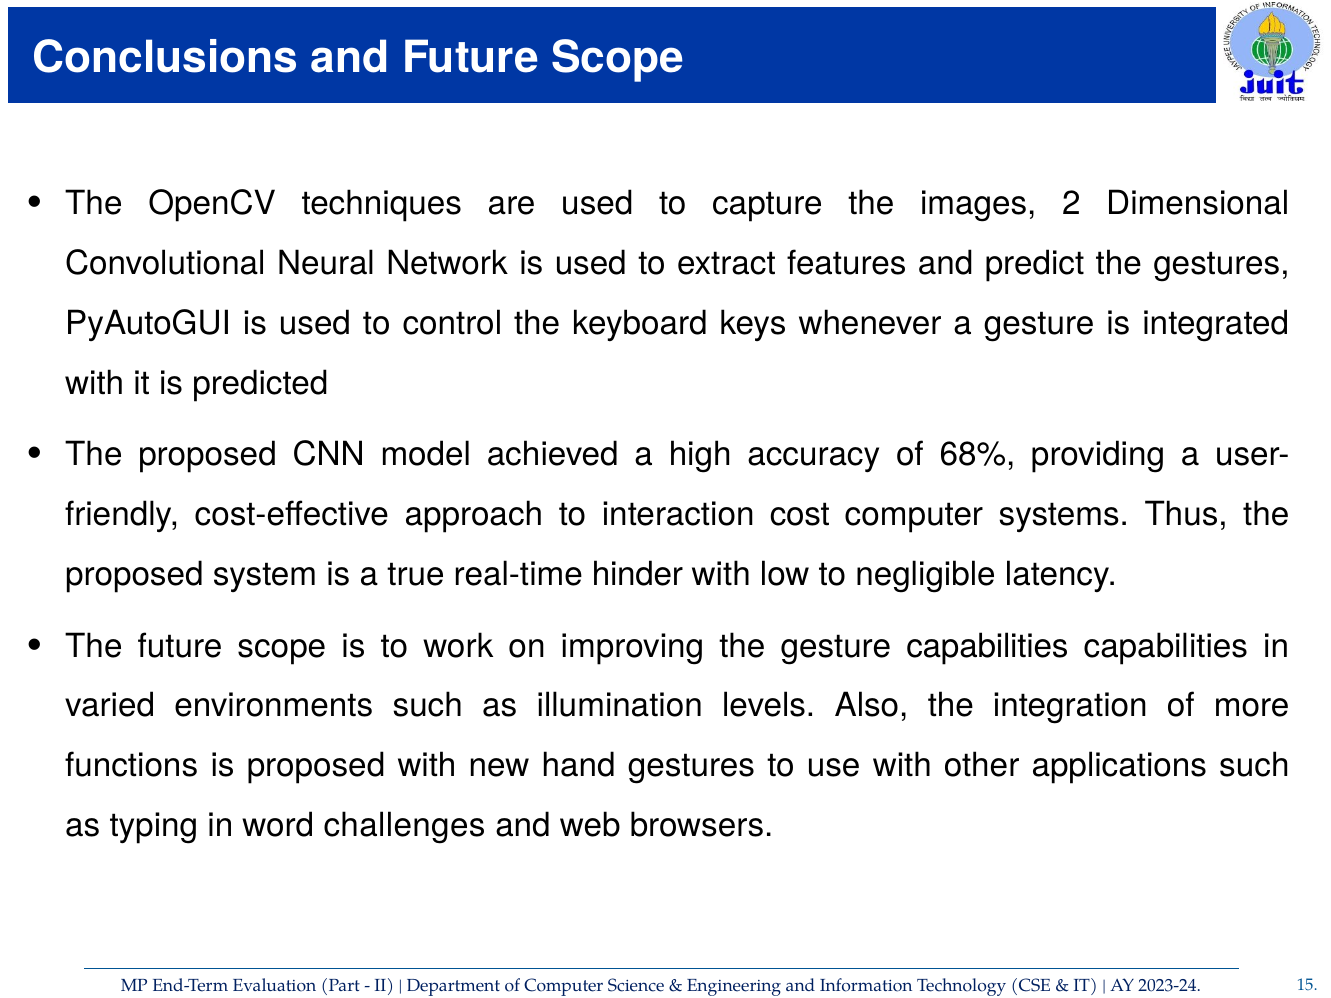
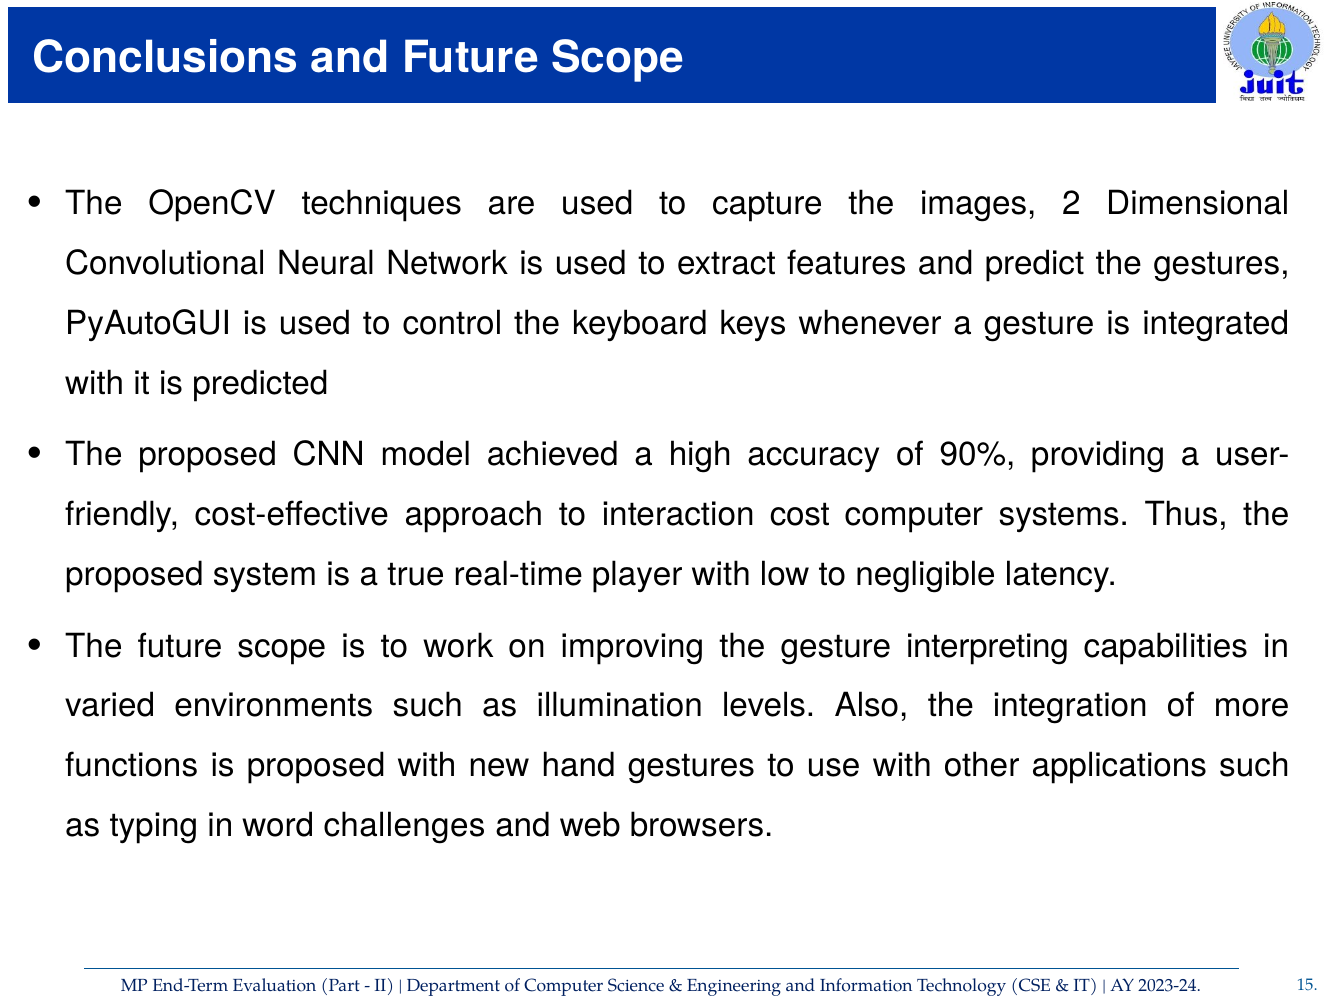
68%: 68% -> 90% (977, 455)
hinder: hinder -> player (637, 575)
gesture capabilities: capabilities -> interpreting (987, 646)
